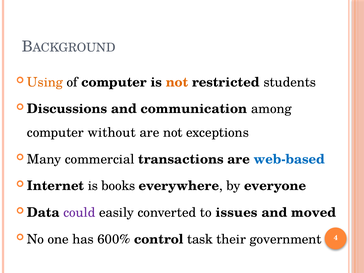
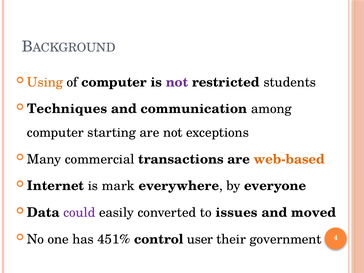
not colour: orange -> purple (177, 82)
Discussions: Discussions -> Techniques (67, 109)
without: without -> starting (112, 133)
web-based colour: blue -> orange (289, 159)
books: books -> mark (118, 186)
600%: 600% -> 451% (114, 239)
task: task -> user (200, 239)
